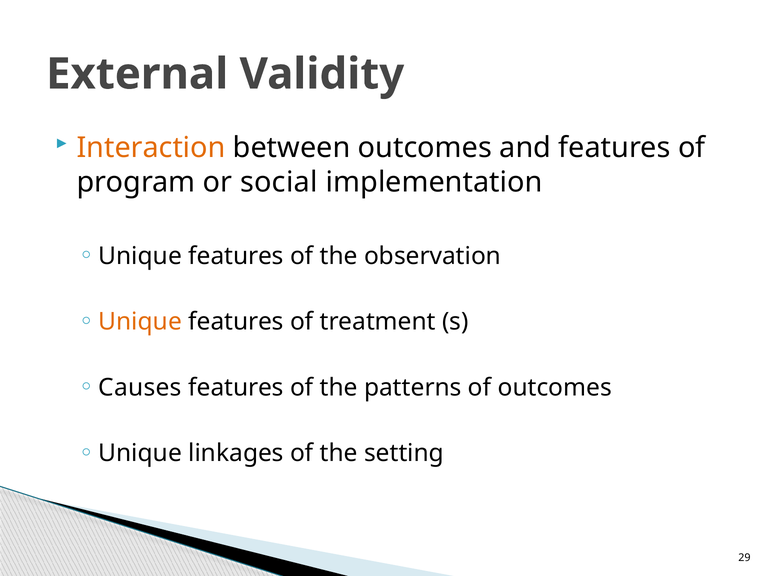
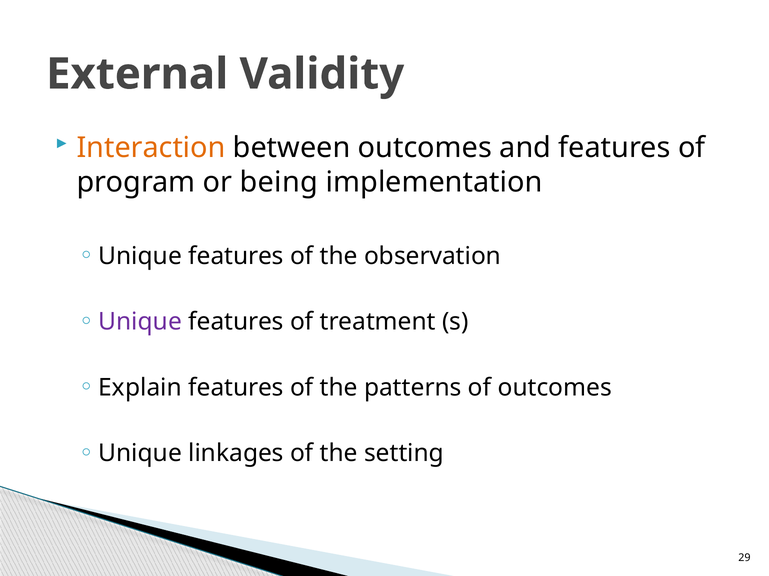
social: social -> being (279, 182)
Unique colour: orange -> purple (140, 322)
Causes: Causes -> Explain (140, 388)
